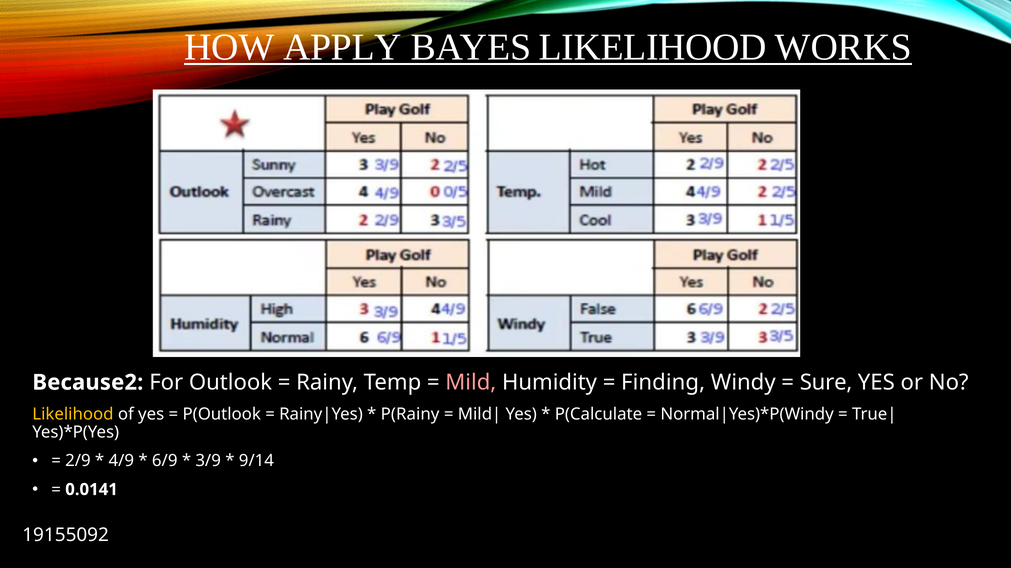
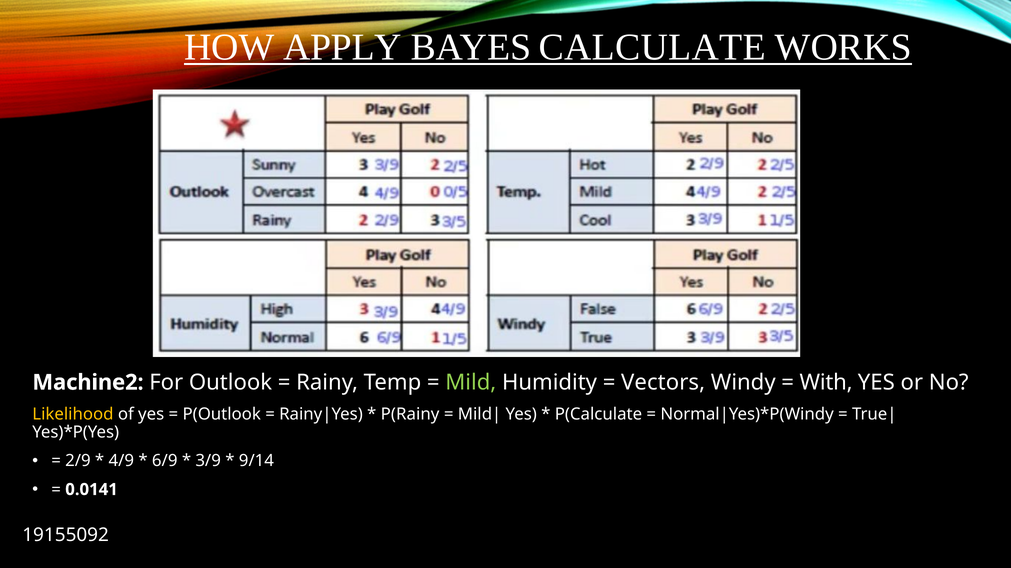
BAYES LIKELIHOOD: LIKELIHOOD -> CALCULATE (652, 47)
Because2: Because2 -> Machine2 (88, 383)
Mild colour: pink -> light green (471, 383)
Finding: Finding -> Vectors (663, 383)
Sure: Sure -> With (826, 383)
